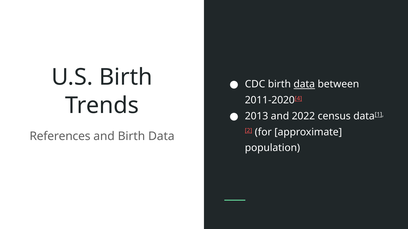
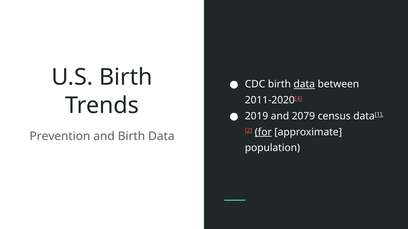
2013: 2013 -> 2019 (257, 116)
2022: 2022 -> 2079 (303, 116)
for underline: none -> present (263, 132)
References: References -> Prevention (60, 136)
